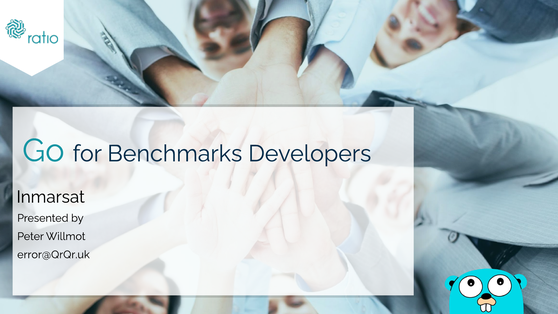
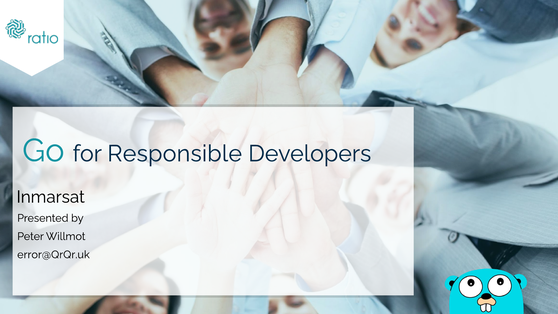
Benchmarks: Benchmarks -> Responsible (175, 154)
